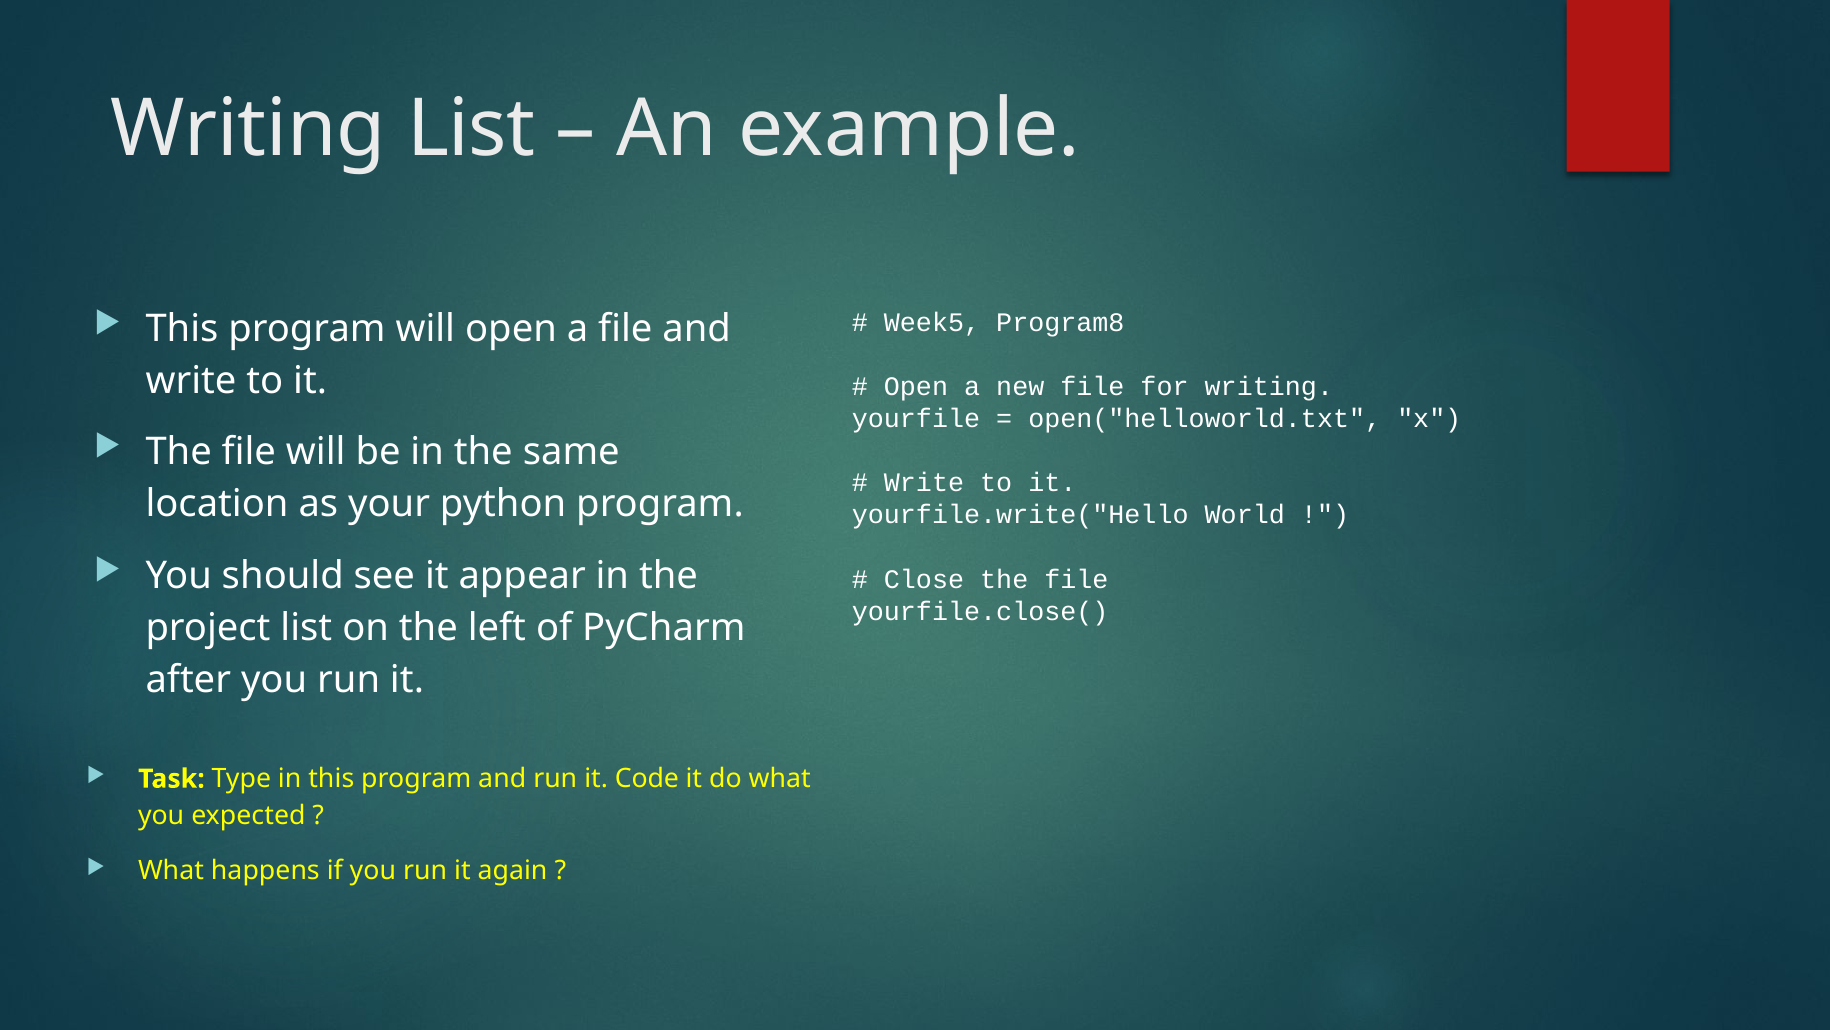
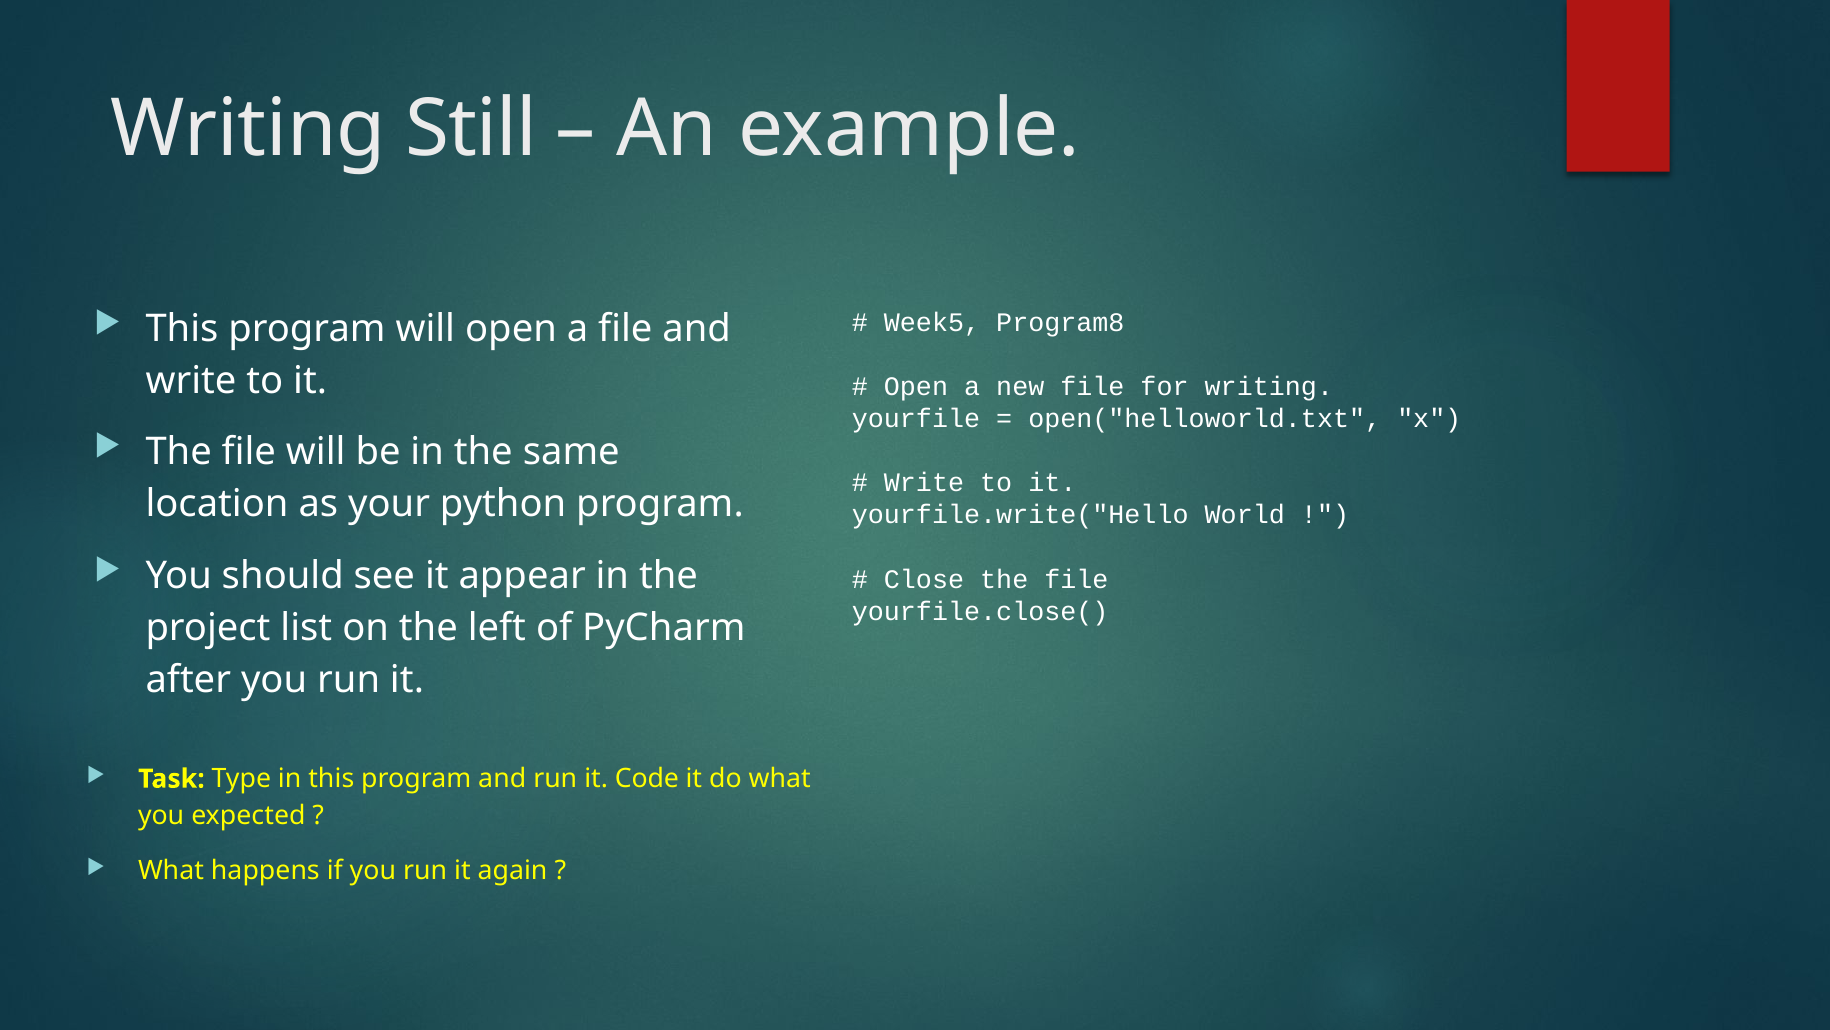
Writing List: List -> Still (471, 128)
